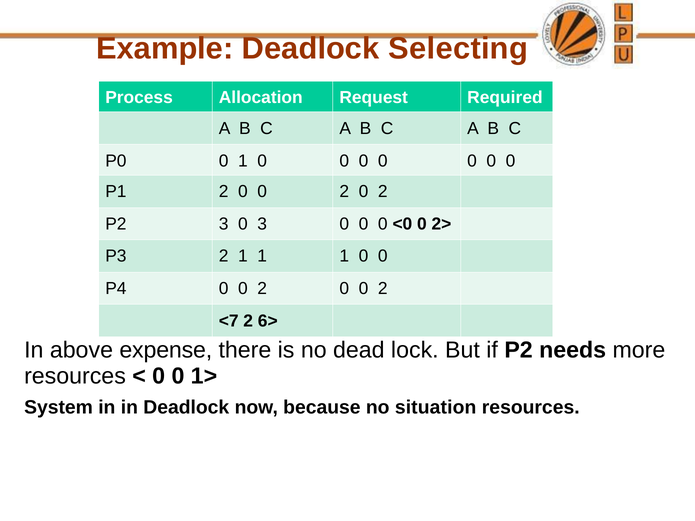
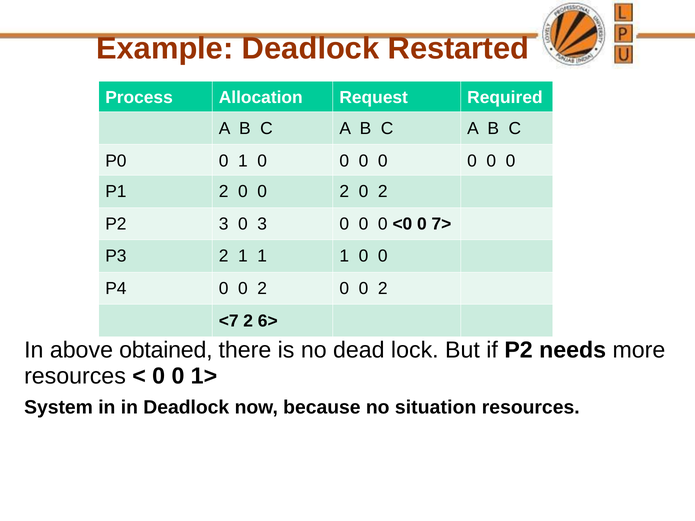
Selecting: Selecting -> Restarted (458, 49)
2>: 2> -> 7> (441, 224)
expense: expense -> obtained (166, 350)
